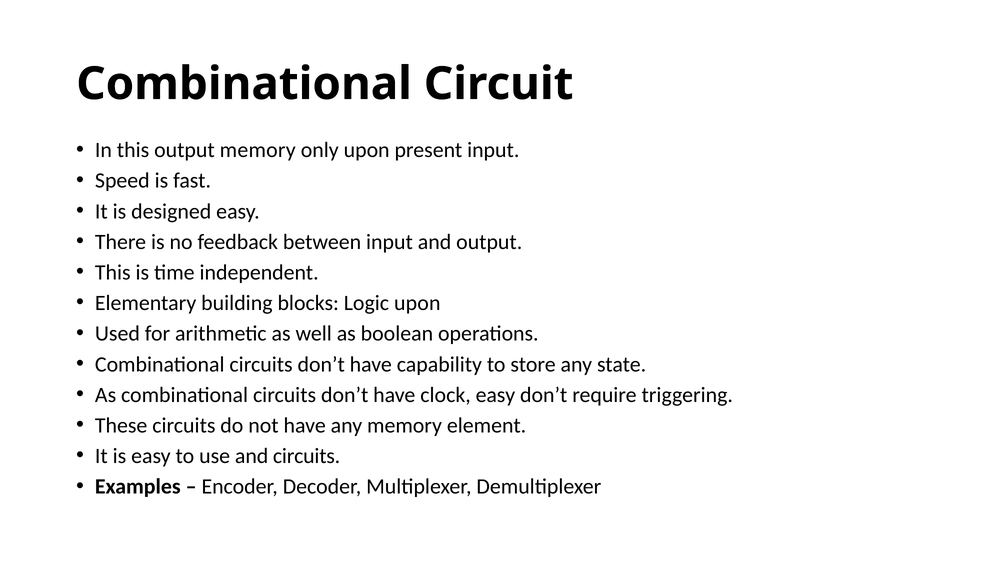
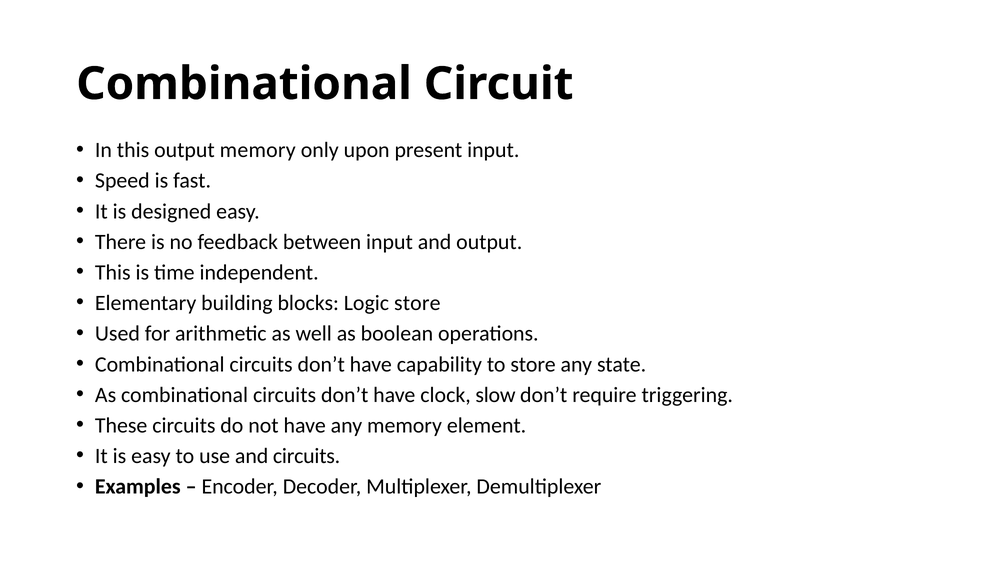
Logic upon: upon -> store (417, 303)
clock easy: easy -> slow (496, 395)
